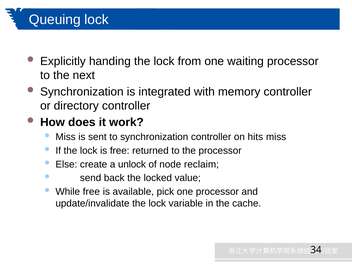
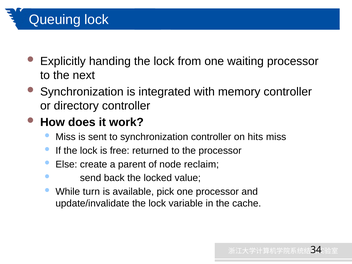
unlock: unlock -> parent (132, 164)
While free: free -> turn (91, 192)
